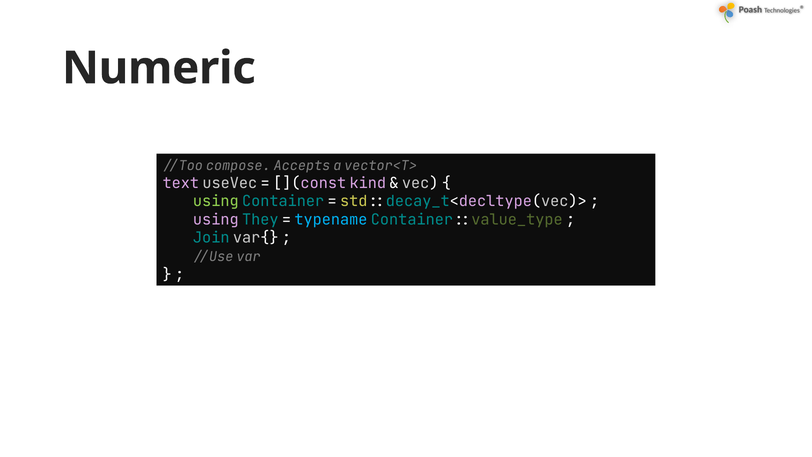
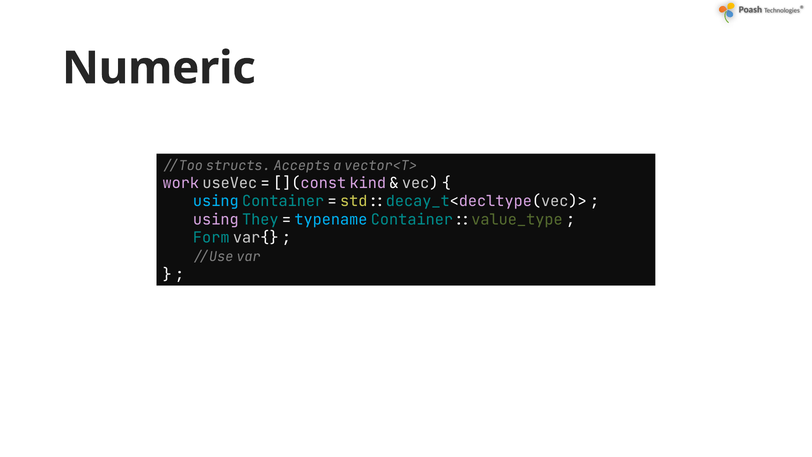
compose: compose -> structs (238, 166)
text: text -> work (181, 183)
using colour: light green -> light blue (216, 201)
Join: Join -> Form (211, 238)
